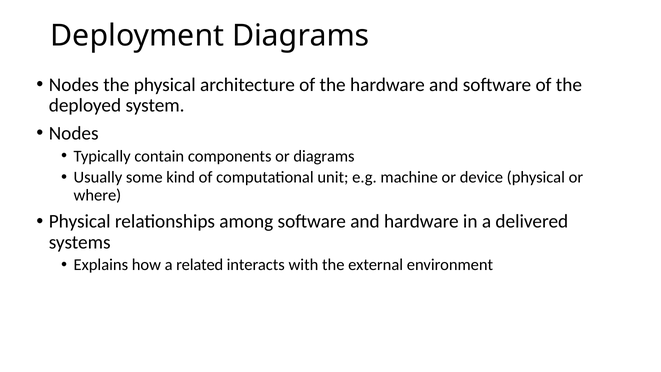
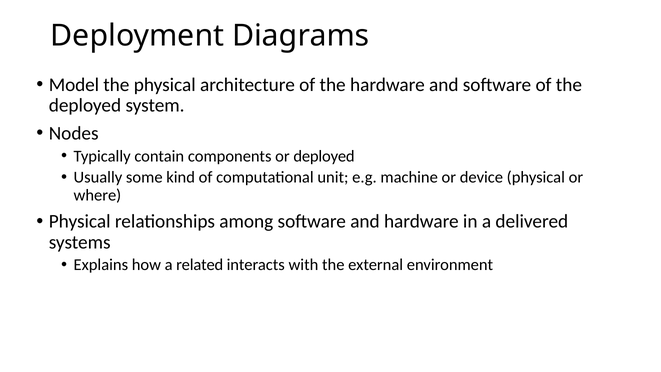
Nodes: Nodes -> Model (74, 85)
or diagrams: diagrams -> deployed (324, 156)
